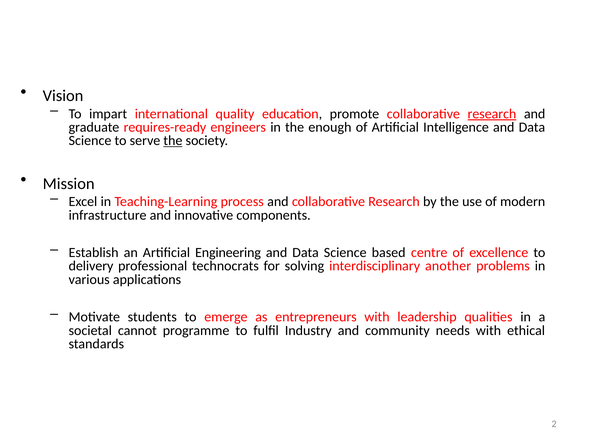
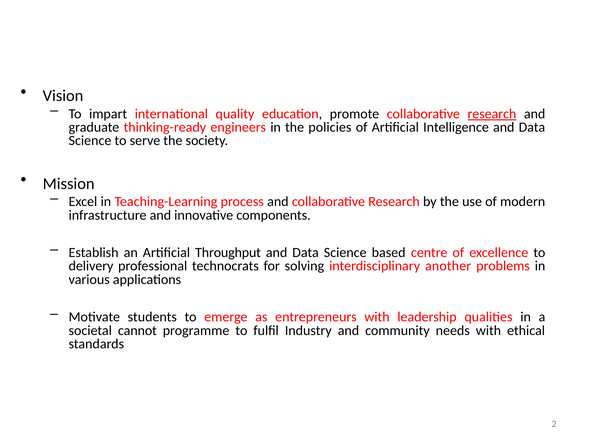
requires-ready: requires-ready -> thinking-ready (165, 127)
enough: enough -> policies (330, 127)
the underline: present -> none (173, 141)
Engineering: Engineering -> Throughput (228, 253)
